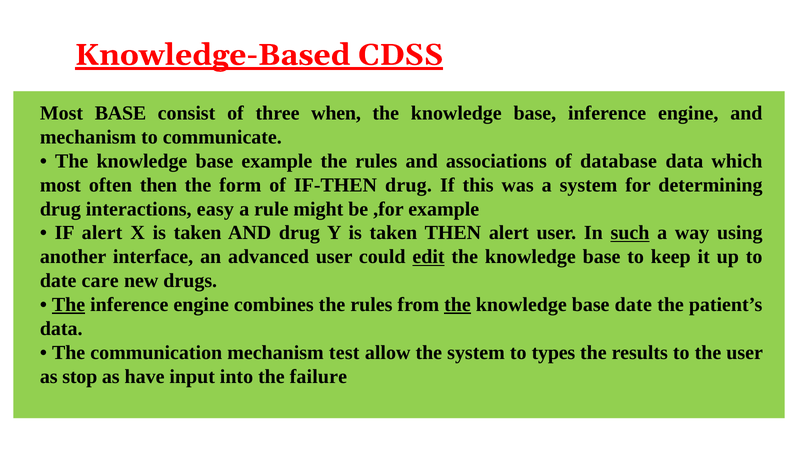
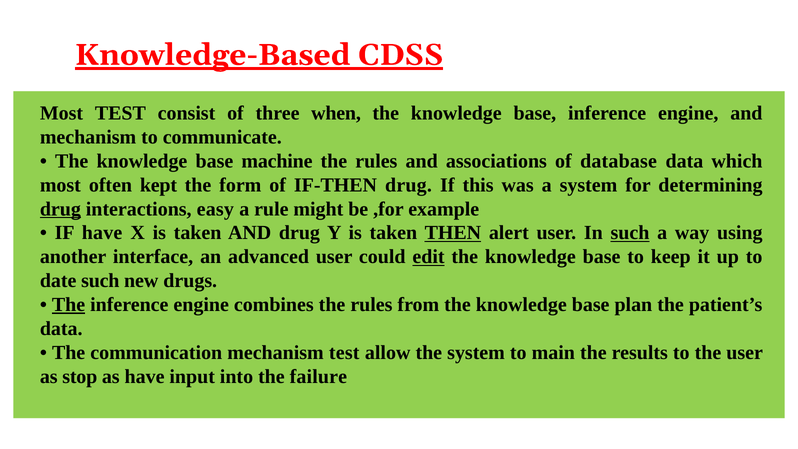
Most BASE: BASE -> TEST (120, 113)
base example: example -> machine (277, 161)
often then: then -> kept (158, 185)
drug underline: none -> present (60, 209)
IF alert: alert -> have (102, 233)
THEN underline: none -> present (453, 233)
date care: care -> such (100, 281)
the underline: present -> none (458, 305)
base date: date -> plan (633, 305)
types: types -> main (553, 353)
